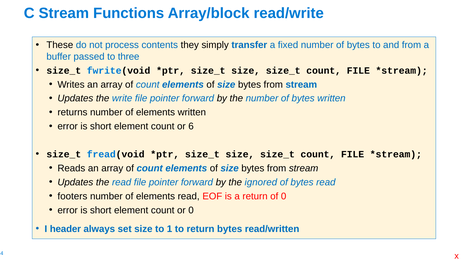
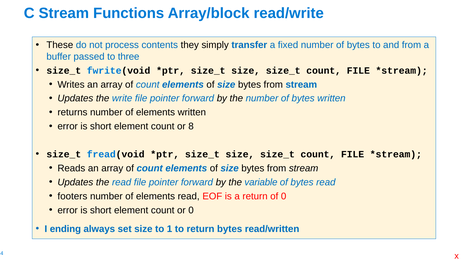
6: 6 -> 8 (191, 126)
ignored: ignored -> variable (261, 182)
header: header -> ending (65, 228)
